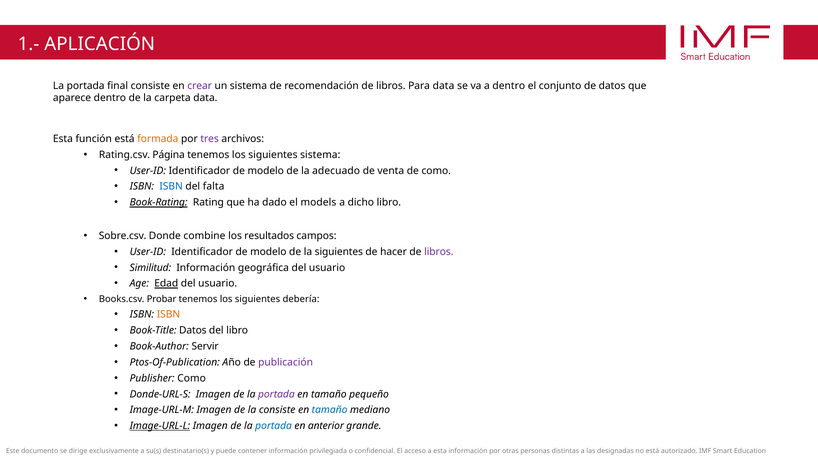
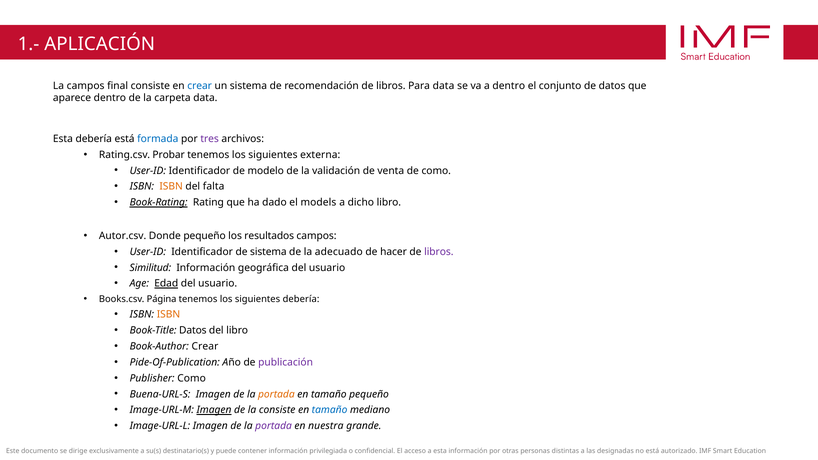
portada: portada -> campos (86, 86)
crear colour: purple -> blue (200, 86)
Esta función: función -> debería (94, 139)
formada colour: orange -> blue (158, 139)
Página: Página -> Probar (169, 155)
siguientes sistema: sistema -> externa (320, 155)
adecuado: adecuado -> validación (336, 171)
ISBN colour: blue -> orange (171, 187)
Sobre.csv: Sobre.csv -> Autor.csv (123, 236)
Donde combine: combine -> pequeño (205, 236)
modelo: modelo -> sistema (268, 252)
la siguientes: siguientes -> adecuado (339, 252)
Probar: Probar -> Página (162, 299)
Book-Author Servir: Servir -> Crear (205, 346)
Ptos-Of-Publication: Ptos-Of-Publication -> Pide-Of-Publication (175, 362)
Donde-URL-S: Donde-URL-S -> Buena-URL-S (160, 394)
portada colour: purple -> orange (276, 394)
Imagen underline: none -> present (214, 410)
Image-URL-L underline: present -> none (160, 426)
portada colour: blue -> purple (274, 426)
anterior: anterior -> nuestra (326, 426)
